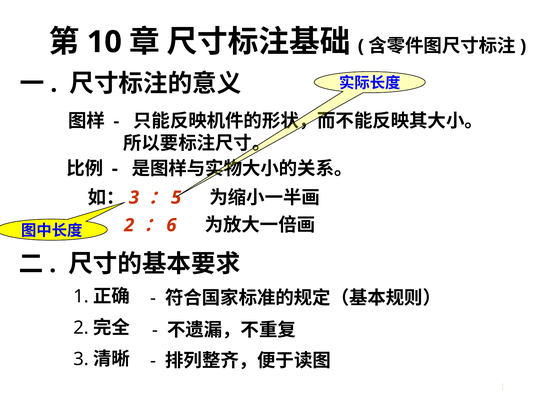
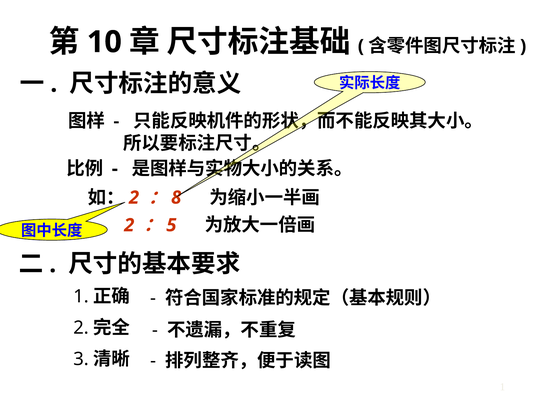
3: 3 -> 2 (134, 198)
5: 5 -> 8 (176, 198)
6: 6 -> 5 (171, 225)
